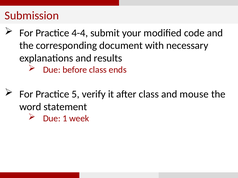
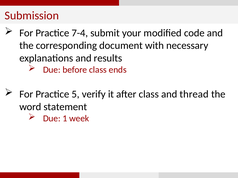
4-4: 4-4 -> 7-4 (80, 33)
mouse: mouse -> thread (194, 94)
